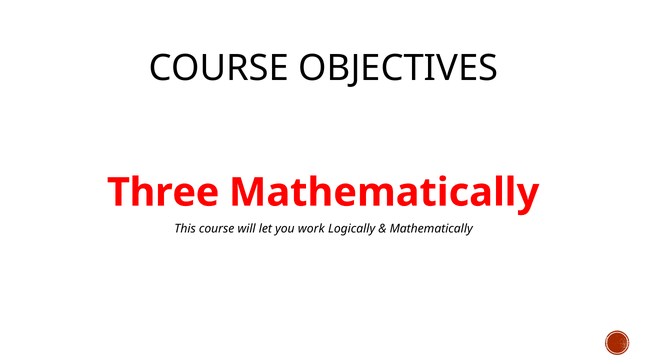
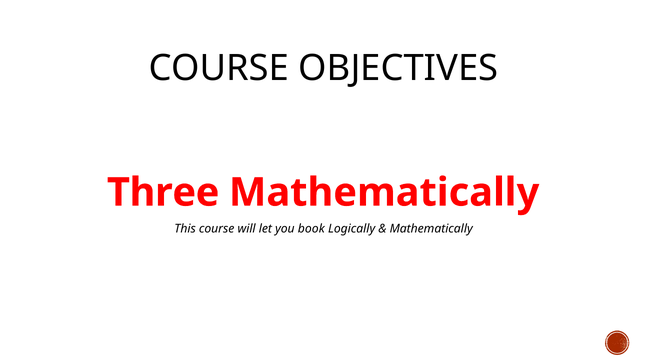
work: work -> book (311, 229)
